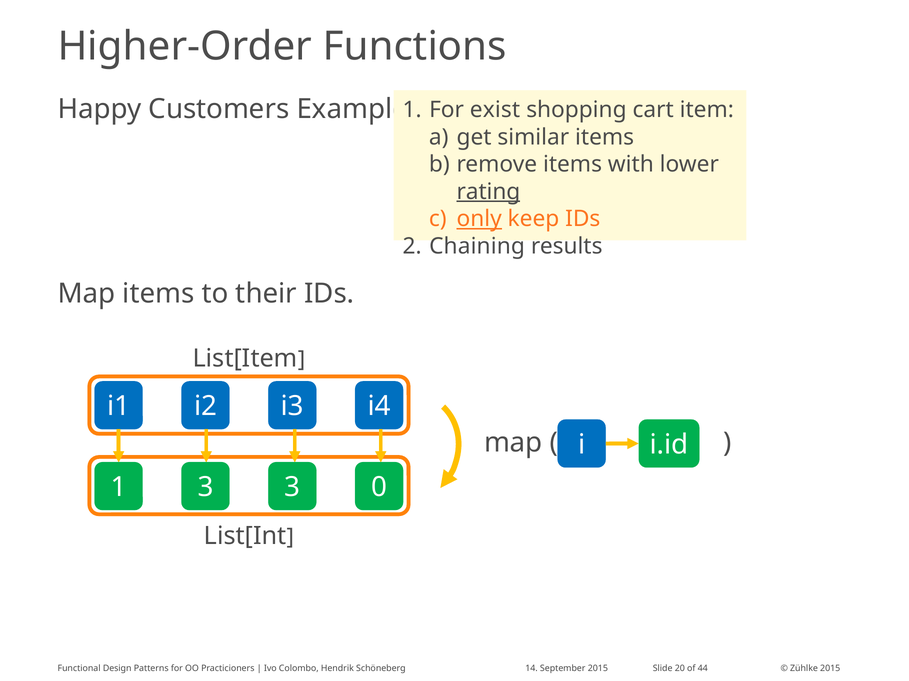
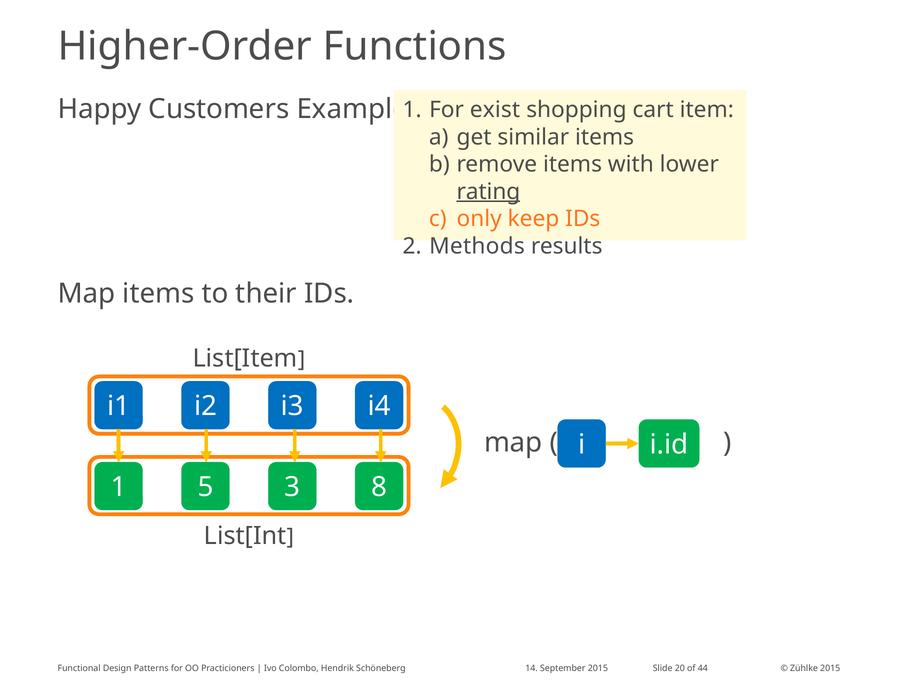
only underline: present -> none (479, 219)
Chaining: Chaining -> Methods (477, 246)
1 3: 3 -> 5 (205, 488)
0: 0 -> 8 (379, 488)
